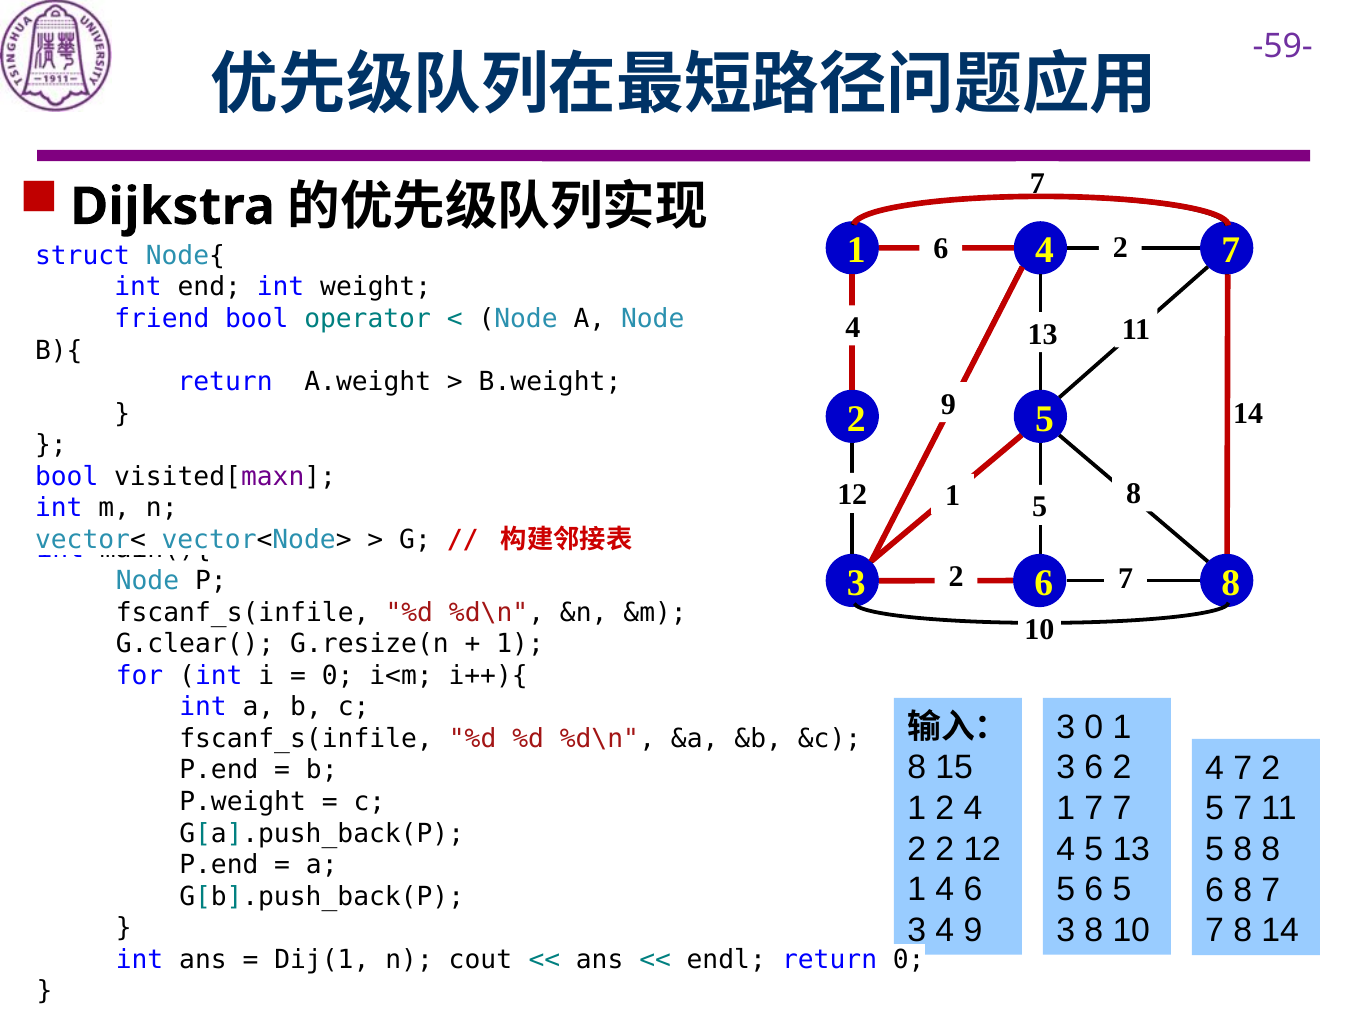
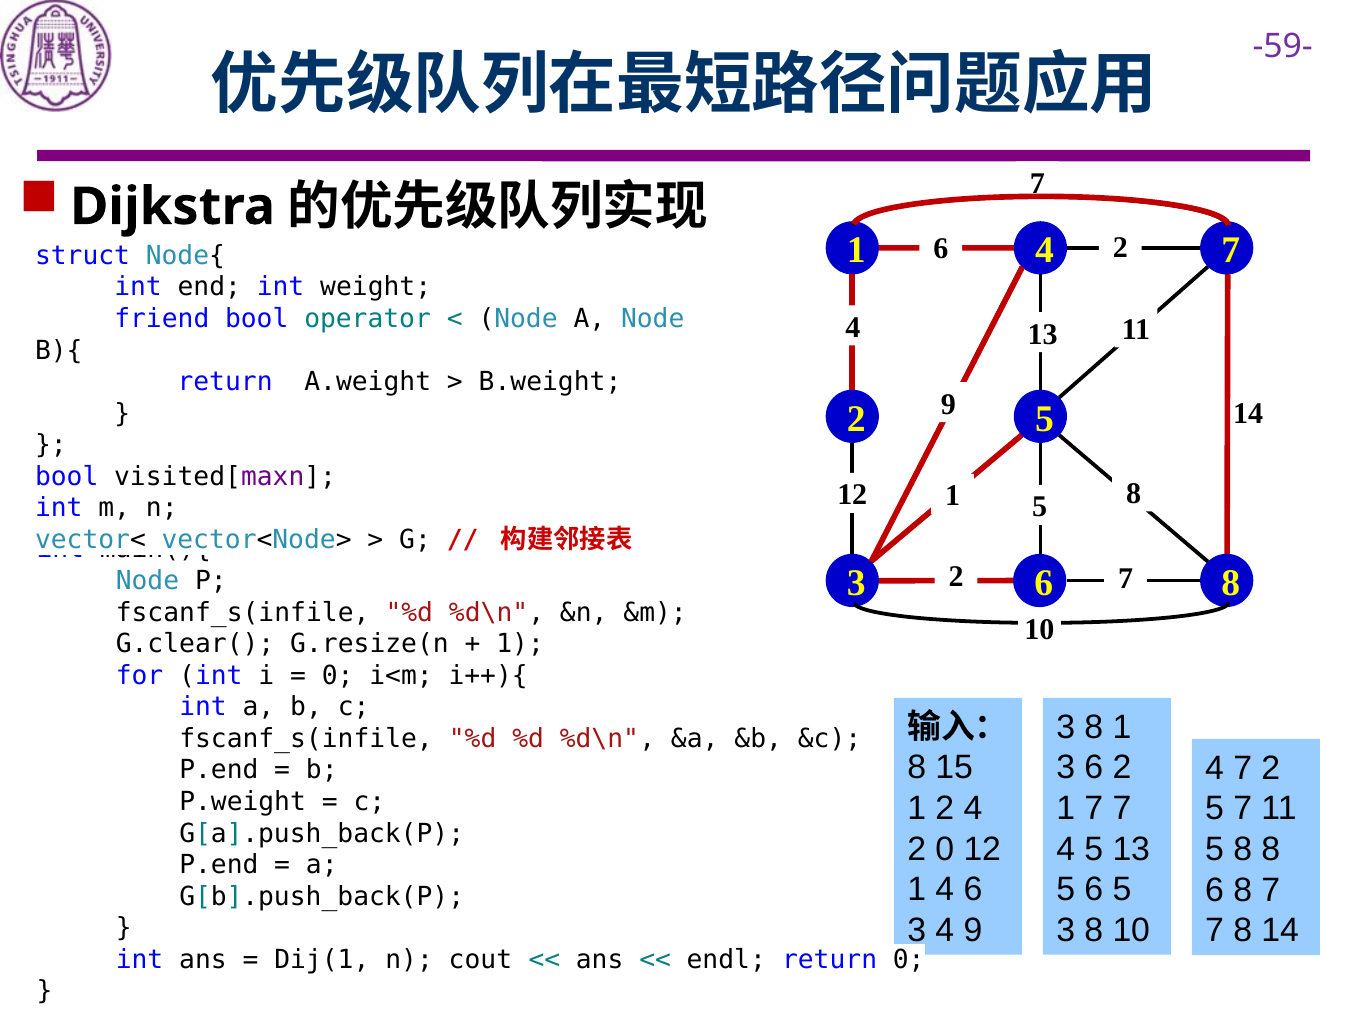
0: 0 -> 8 (1094, 727)
2 2: 2 -> 0 (945, 849)
